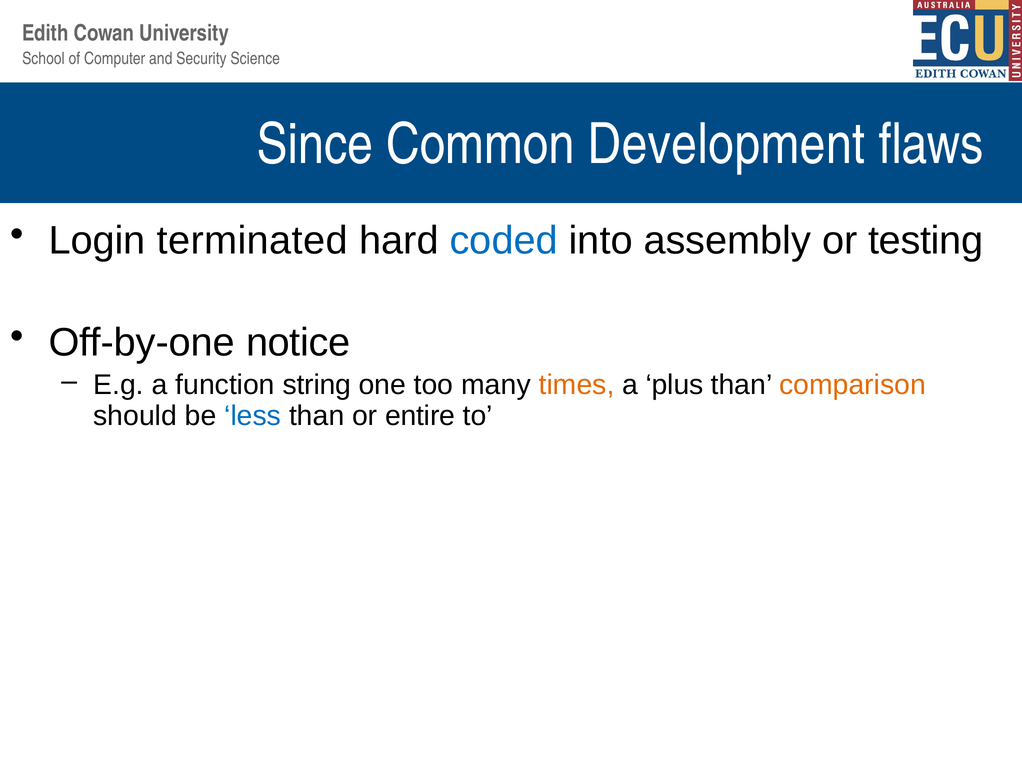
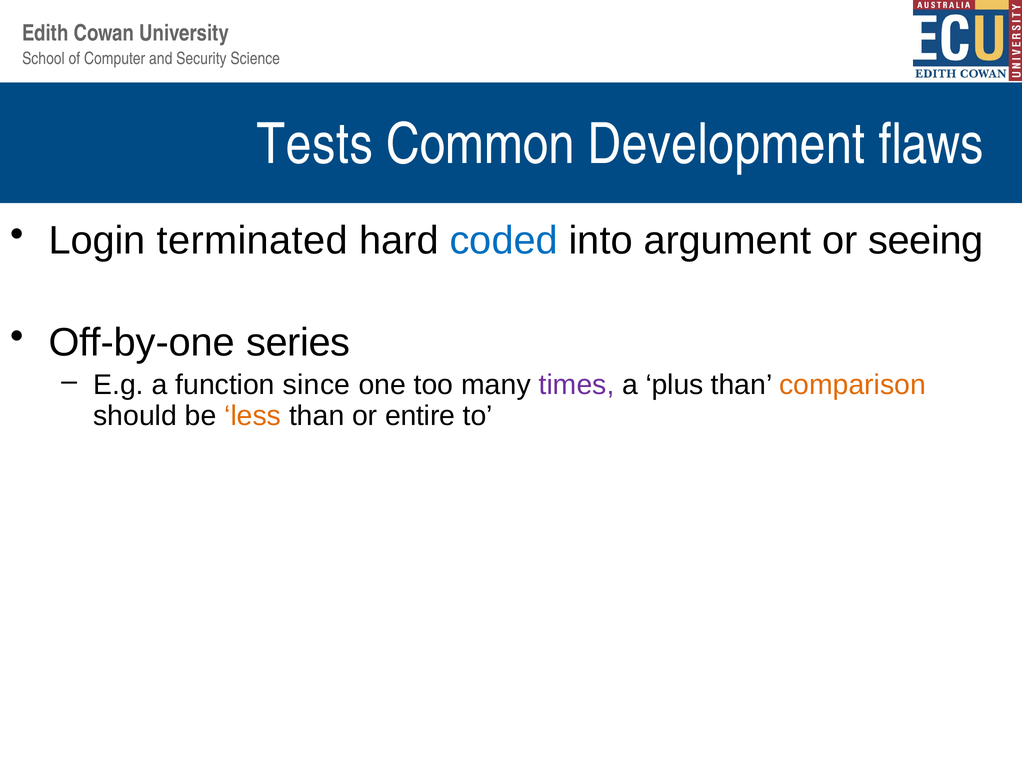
Since: Since -> Tests (315, 144)
assembly: assembly -> argument (727, 240)
testing: testing -> seeing (926, 240)
notice: notice -> series (298, 342)
string: string -> since (317, 385)
times colour: orange -> purple (577, 385)
less colour: blue -> orange (253, 415)
